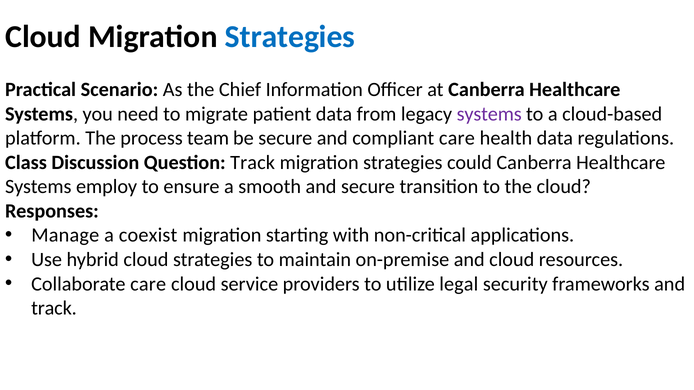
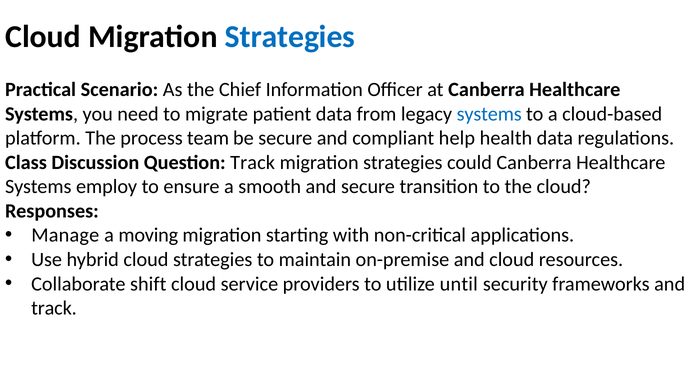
systems colour: purple -> blue (489, 114)
compliant care: care -> help (457, 138)
coexist: coexist -> moving (148, 236)
Collaborate care: care -> shift (148, 284)
legal: legal -> until (459, 284)
